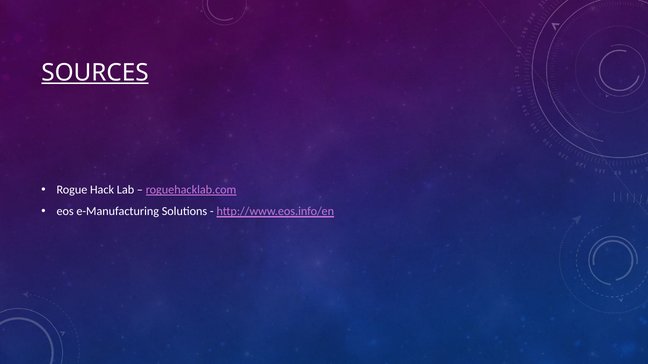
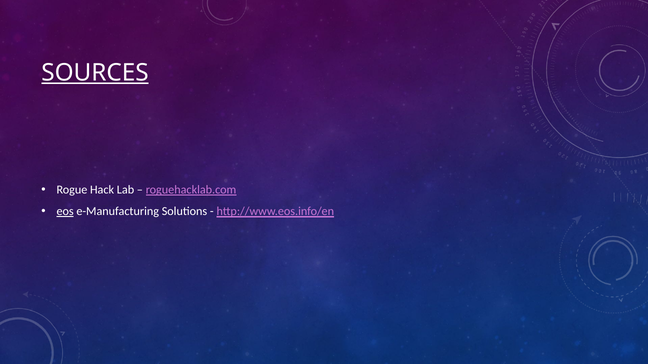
eos underline: none -> present (65, 212)
